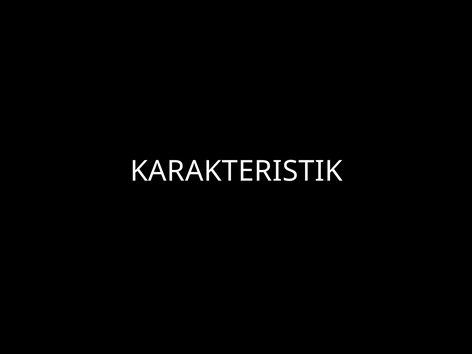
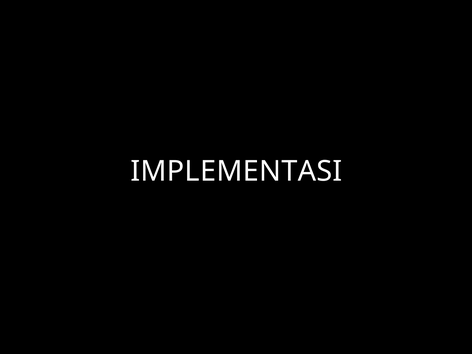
KARAKTERISTIK: KARAKTERISTIK -> IMPLEMENTASI (236, 171)
